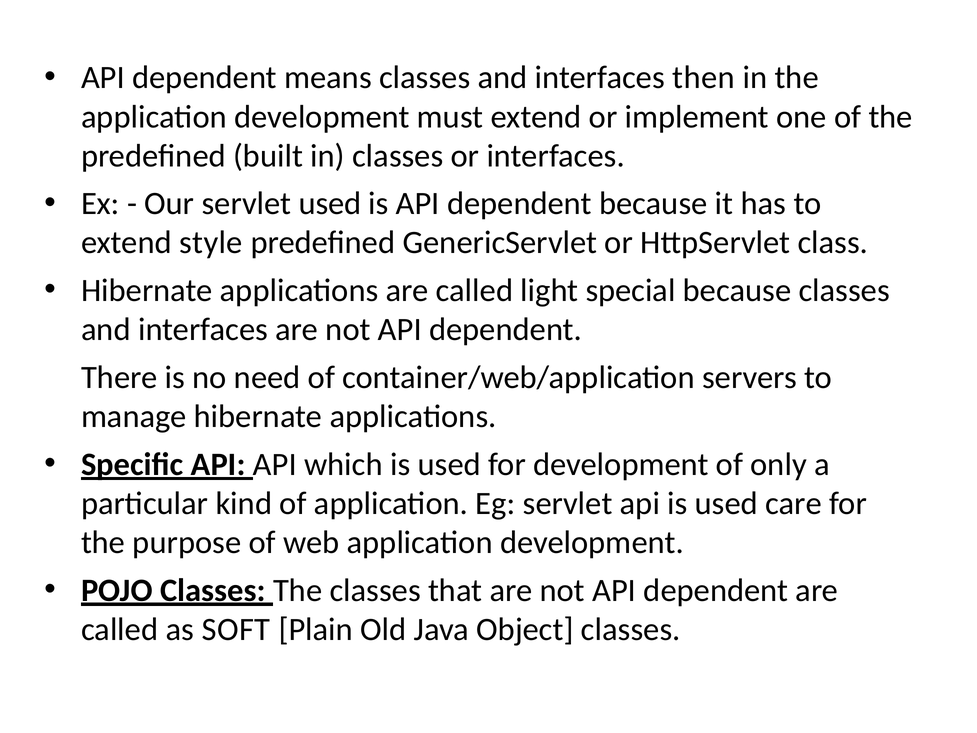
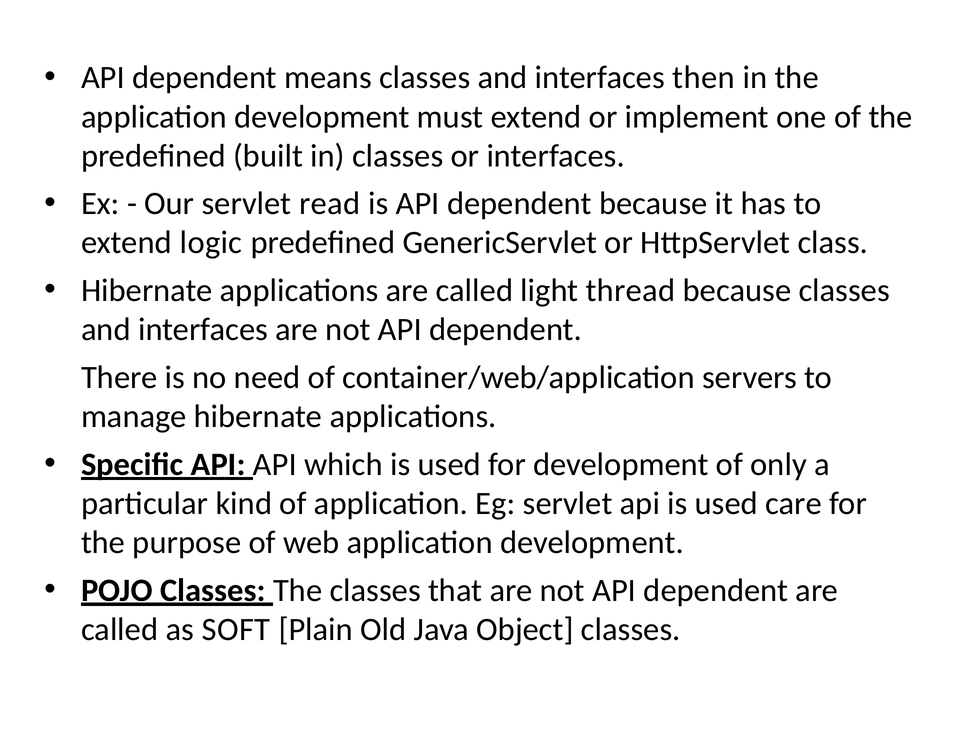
servlet used: used -> read (330, 204)
style: style -> logic (211, 243)
special: special -> thread (630, 290)
